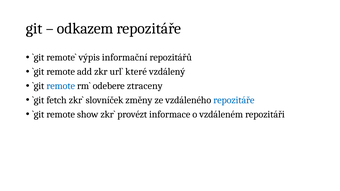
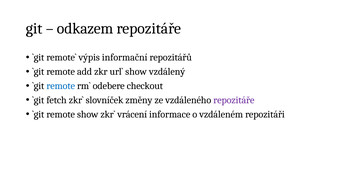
které: které -> show (136, 72)
ztraceny: ztraceny -> checkout (145, 86)
repozitáře colour: blue -> purple (234, 100)
provézt: provézt -> vrácení (132, 115)
